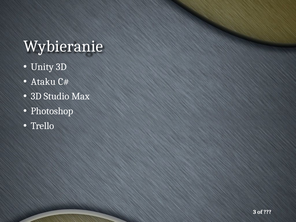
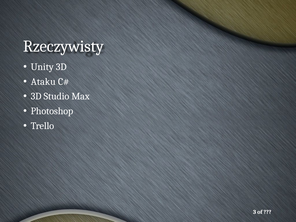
Wybieranie: Wybieranie -> Rzeczywisty (63, 46)
